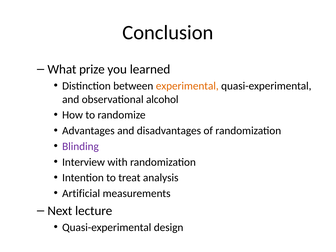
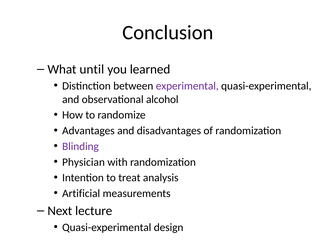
prize: prize -> until (92, 69)
experimental colour: orange -> purple (187, 86)
Interview: Interview -> Physician (83, 162)
